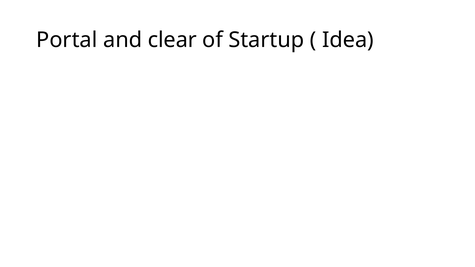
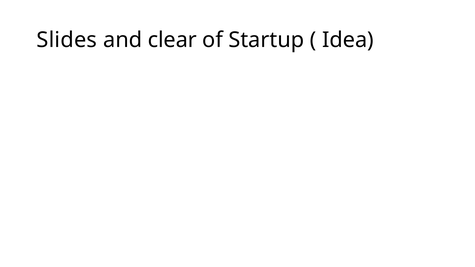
Portal: Portal -> Slides (67, 40)
